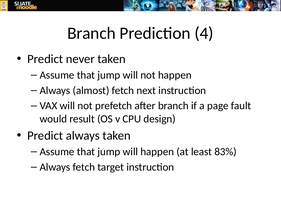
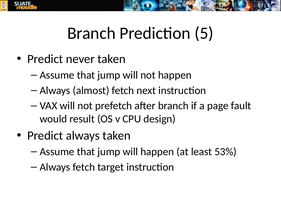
4: 4 -> 5 (204, 33)
83%: 83% -> 53% (226, 152)
